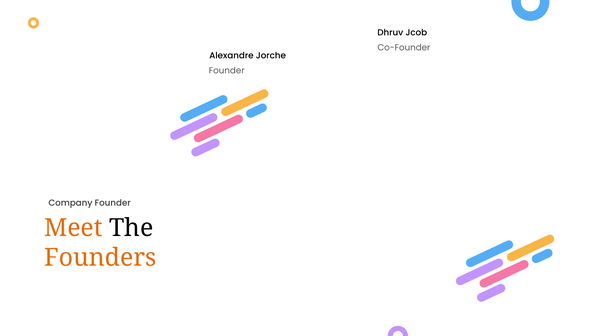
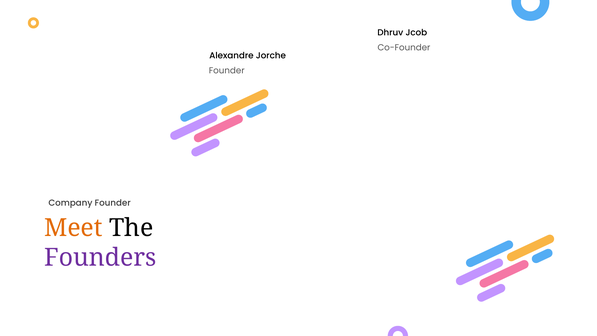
Founders colour: orange -> purple (100, 258)
